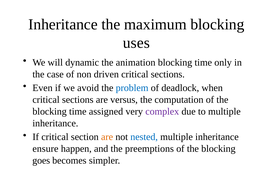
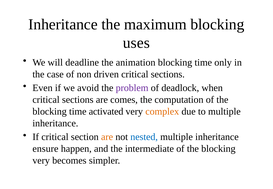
dynamic: dynamic -> deadline (82, 62)
problem colour: blue -> purple (132, 88)
versus: versus -> comes (124, 100)
assigned: assigned -> activated (106, 111)
complex colour: purple -> orange (162, 111)
preemptions: preemptions -> intermediate (149, 149)
goes: goes -> very (41, 161)
